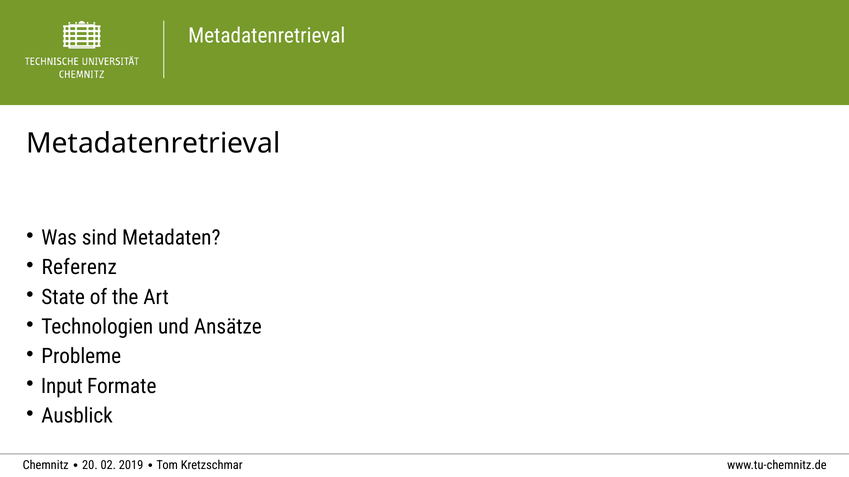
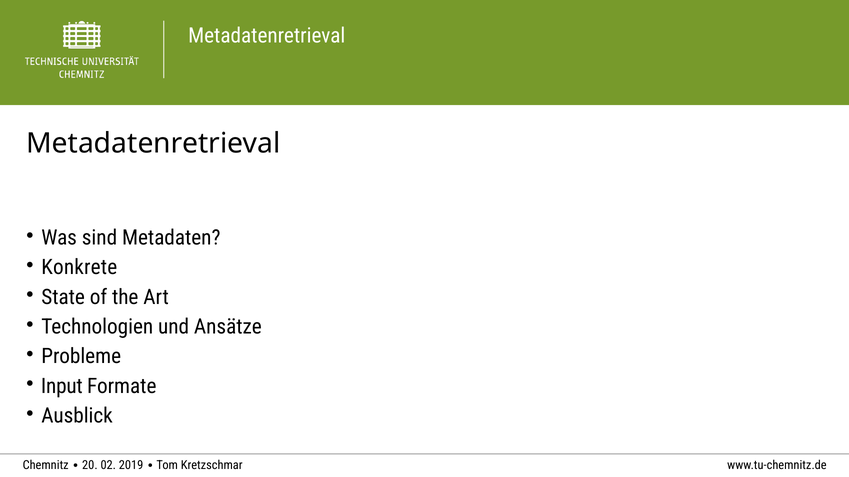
Referenz: Referenz -> Konkrete (79, 268)
